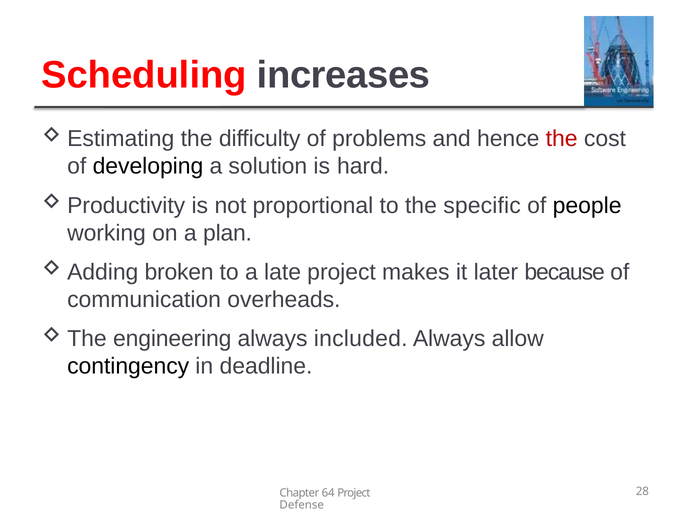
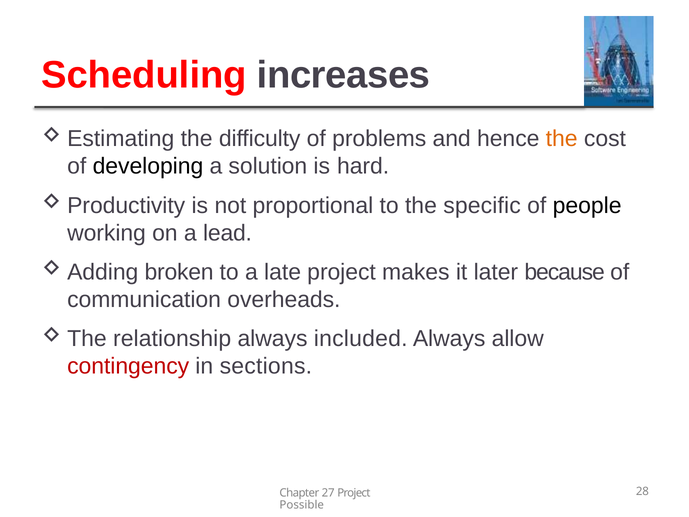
the colour: red -> orange (562, 139)
plan: plan -> lead (228, 233)
engineering: engineering -> relationship (172, 339)
contingency colour: black -> red (128, 366)
deadline: deadline -> sections (266, 366)
64: 64 -> 27 (328, 493)
Defense: Defense -> Possible (302, 505)
